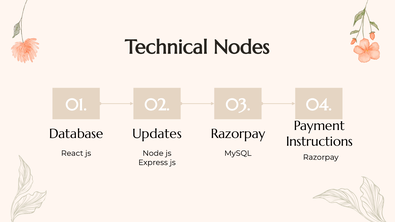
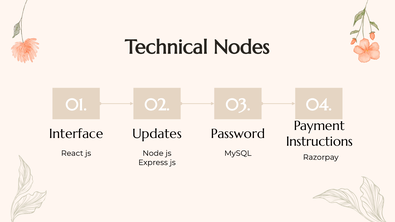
Database: Database -> Interface (76, 134)
Razorpay: Razorpay -> Password (238, 134)
